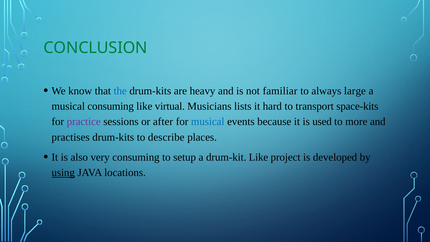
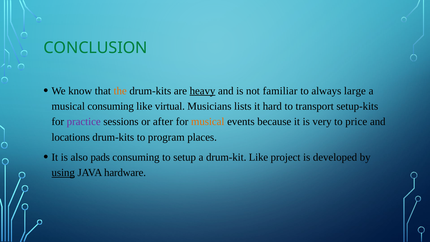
the colour: blue -> orange (120, 91)
heavy underline: none -> present (203, 91)
space-kits: space-kits -> setup-kits (357, 106)
musical colour: blue -> orange (208, 122)
used: used -> very (322, 122)
more: more -> price (356, 122)
practises: practises -> locations (71, 137)
describe: describe -> program (166, 137)
very: very -> pads (100, 157)
locations: locations -> hardware (125, 173)
